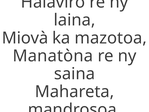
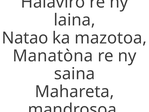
Miovà: Miovà -> Natao (25, 38)
